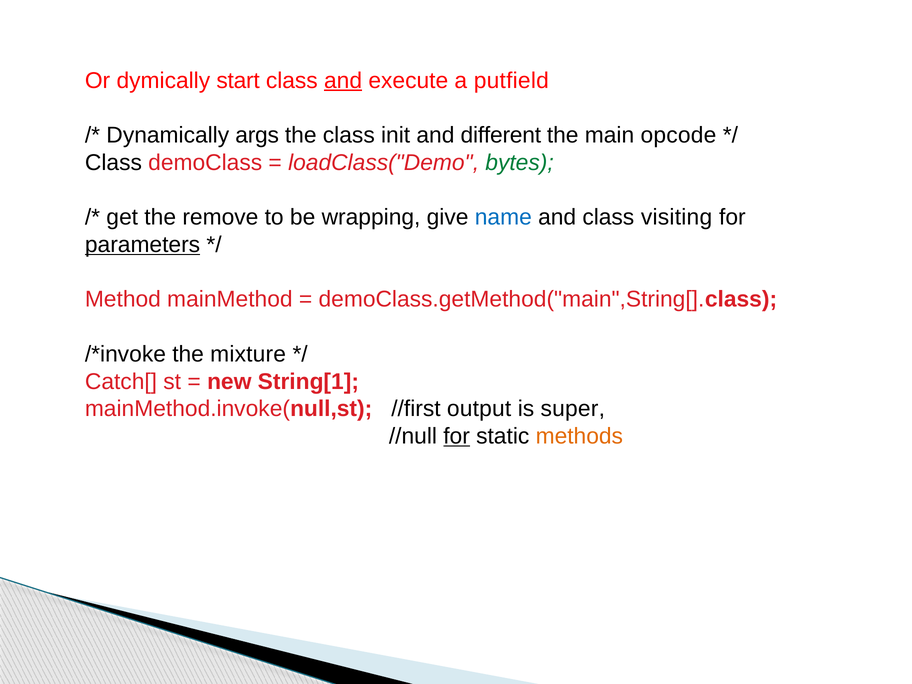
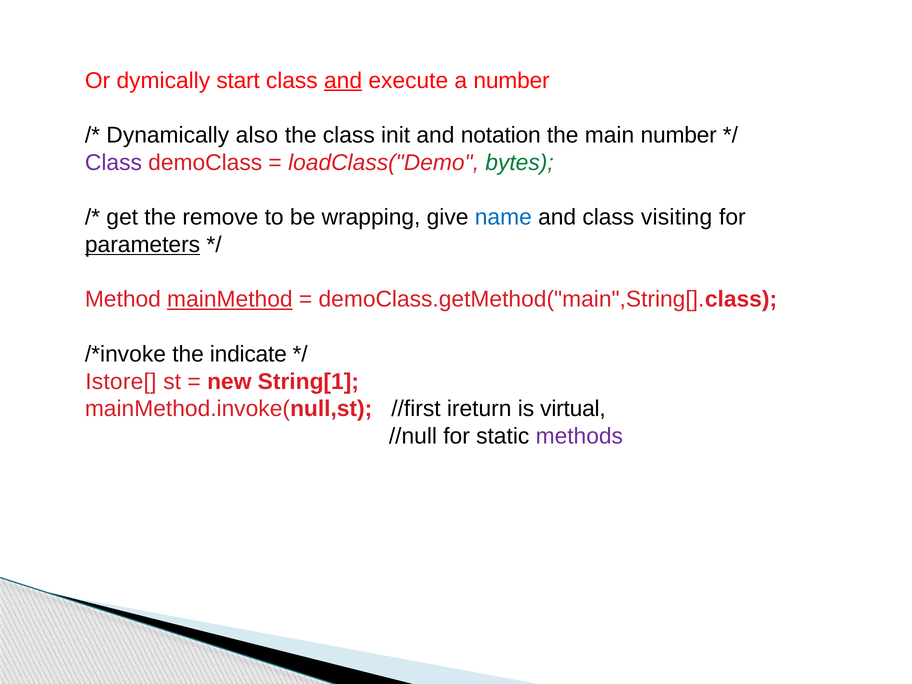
a putfield: putfield -> number (512, 81)
args: args -> also (257, 135)
different: different -> notation (501, 135)
main opcode: opcode -> number (679, 135)
Class colour: black -> purple (113, 163)
mainMethod underline: none -> present (230, 299)
mixture: mixture -> indicate (248, 354)
Catch[: Catch[ -> Istore[ (121, 381)
output: output -> ireturn (479, 409)
super: super -> virtual (573, 409)
for underline: present -> none (457, 436)
methods colour: orange -> purple (579, 436)
